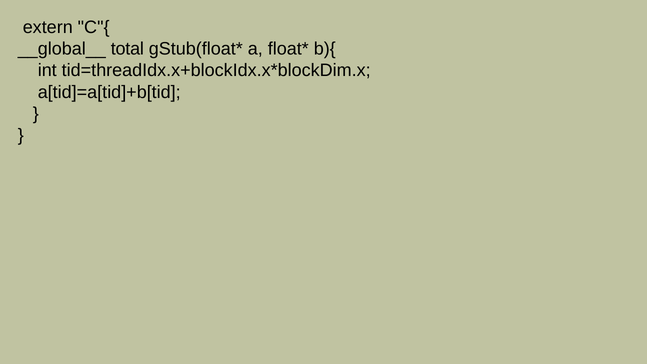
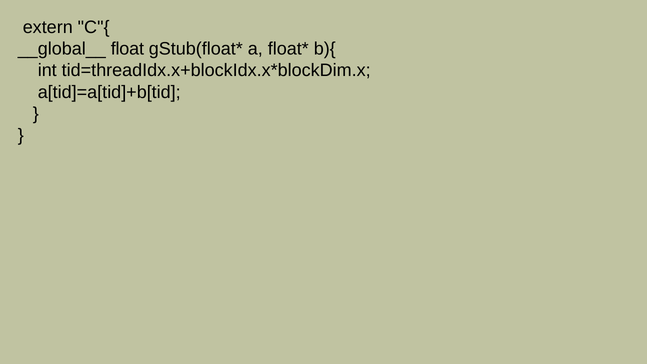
total: total -> float (127, 49)
